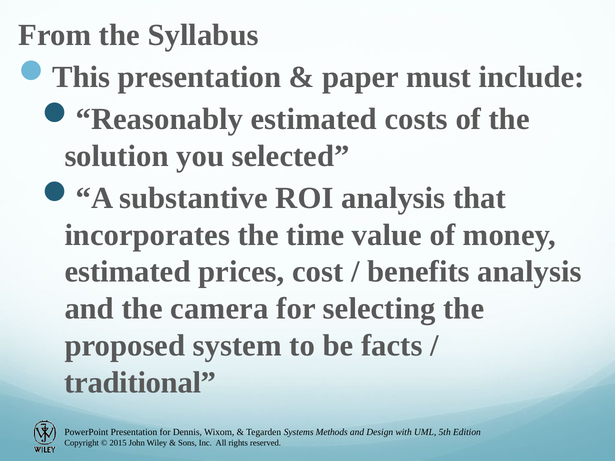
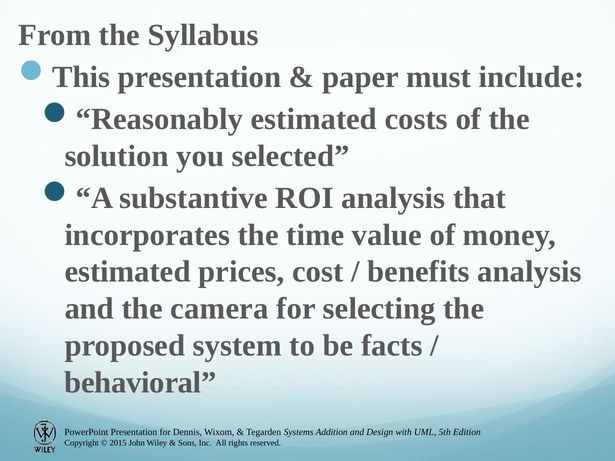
traditional: traditional -> behavioral (140, 383)
Methods: Methods -> Addition (332, 432)
